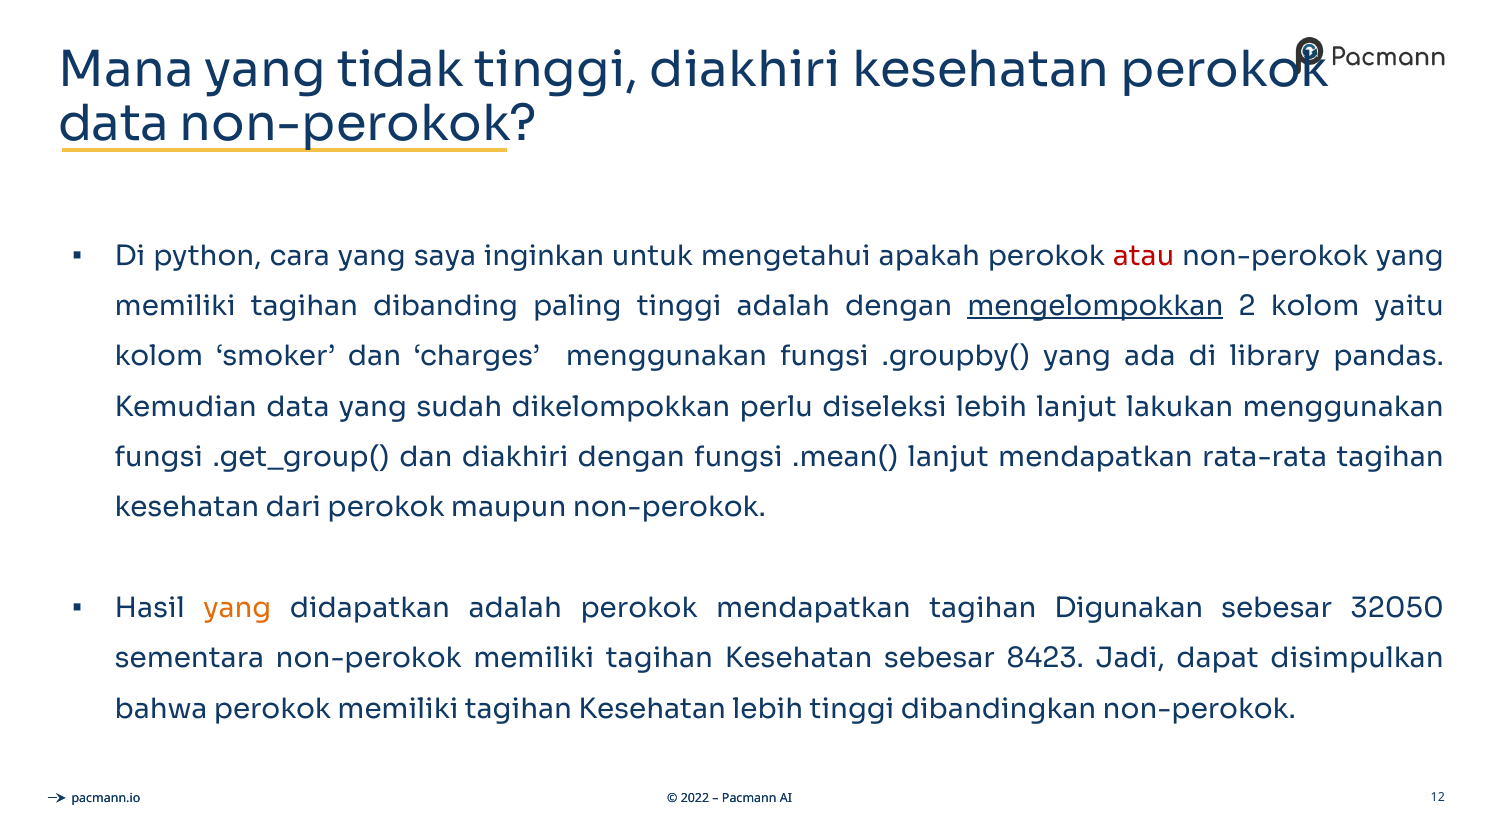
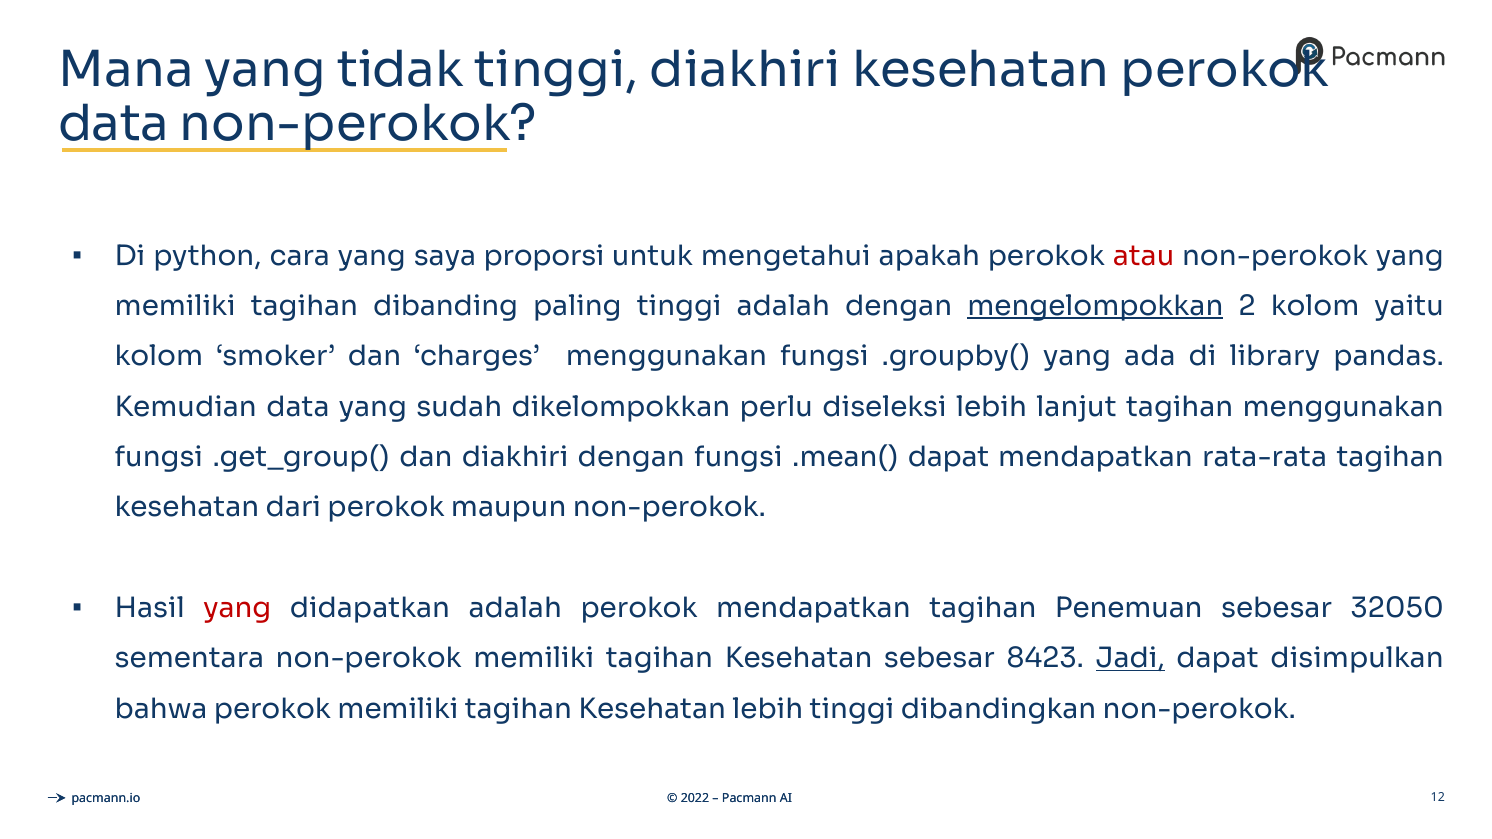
inginkan: inginkan -> proporsi (544, 256)
lanjut lakukan: lakukan -> tagihan (1180, 407)
.mean( lanjut: lanjut -> dapat (949, 457)
yang colour: orange -> red (237, 608)
Digunakan: Digunakan -> Penemuan (1129, 608)
Jadi underline: none -> present (1130, 659)
